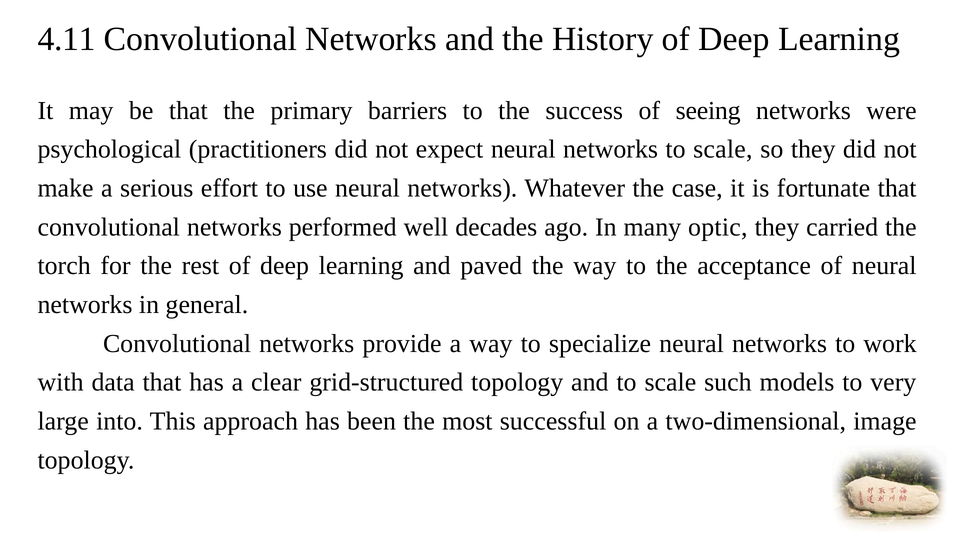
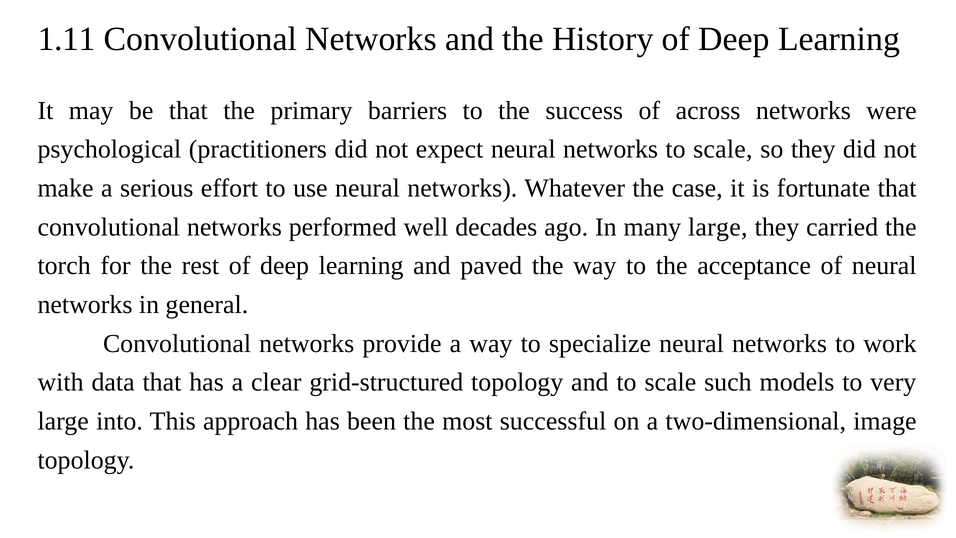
4.11: 4.11 -> 1.11 (67, 39)
seeing: seeing -> across (708, 110)
many optic: optic -> large (718, 227)
